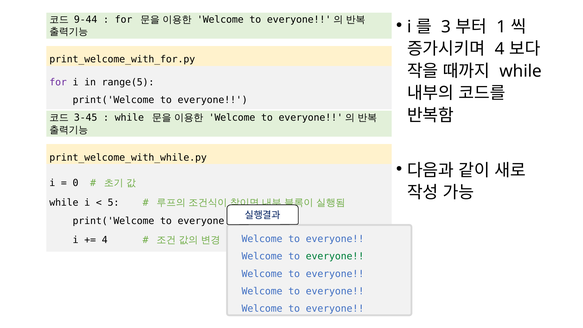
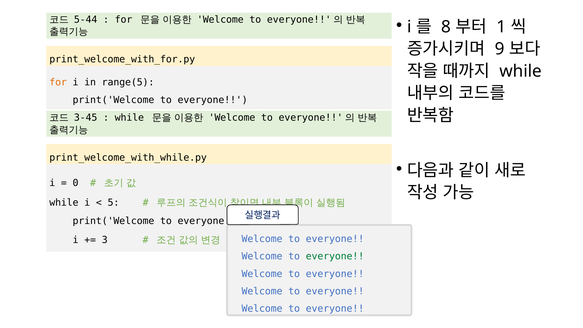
9-44: 9-44 -> 5-44 (86, 20)
3: 3 -> 8 (446, 27)
4: 4 -> 9 (500, 49)
for colour: purple -> orange (58, 82)
4: 4 -> 3 (105, 240)
